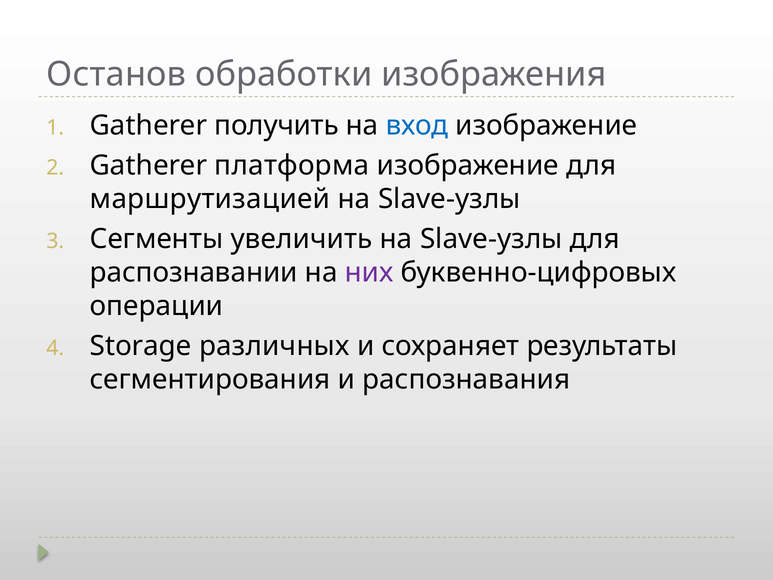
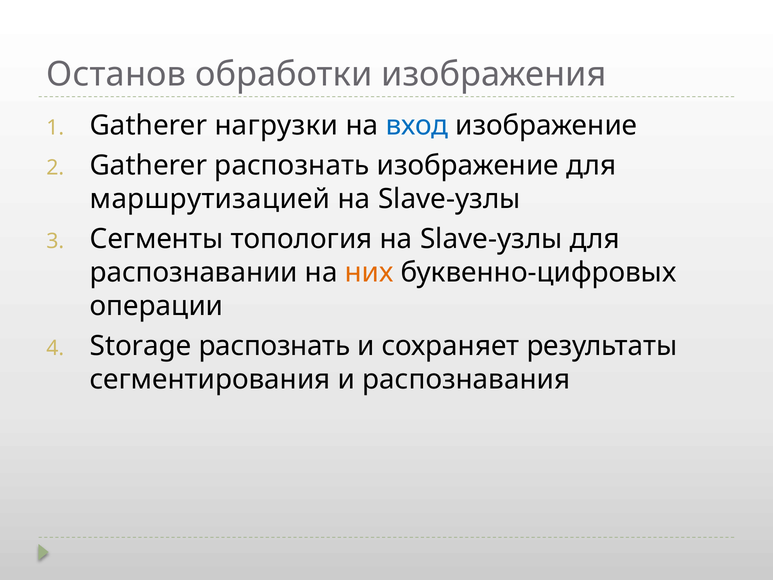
получить: получить -> нагрузки (276, 126)
Gatherer платформа: платформа -> распознать (292, 166)
увеличить: увеличить -> топология (302, 239)
них colour: purple -> orange (369, 272)
Storage различных: различных -> распознать (275, 346)
